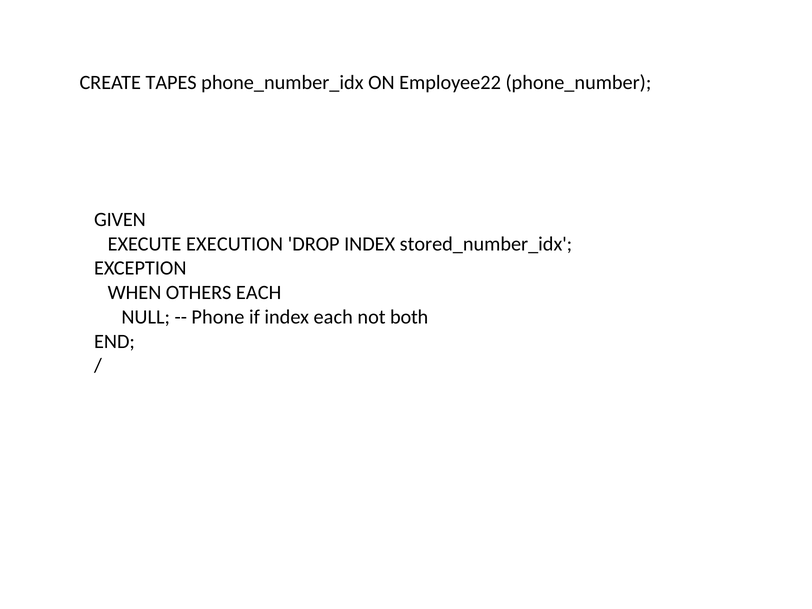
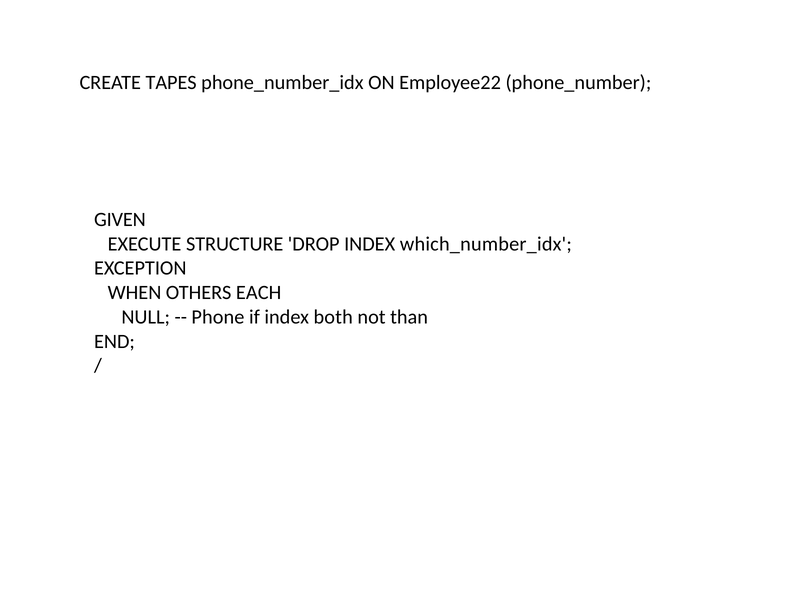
EXECUTION: EXECUTION -> STRUCTURE (235, 244)
stored_number_idx: stored_number_idx -> which_number_idx (486, 244)
index each: each -> both (333, 317)
both: both -> than (409, 317)
